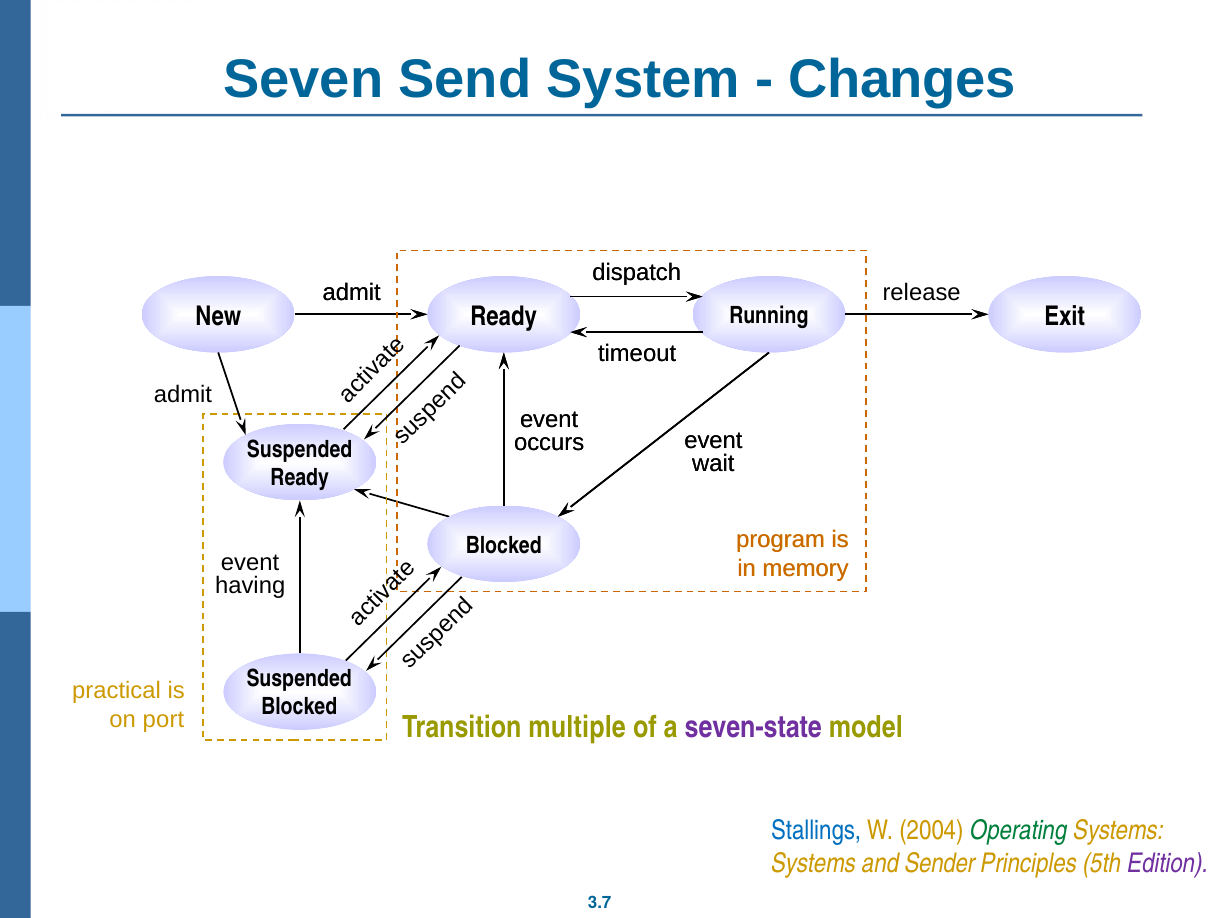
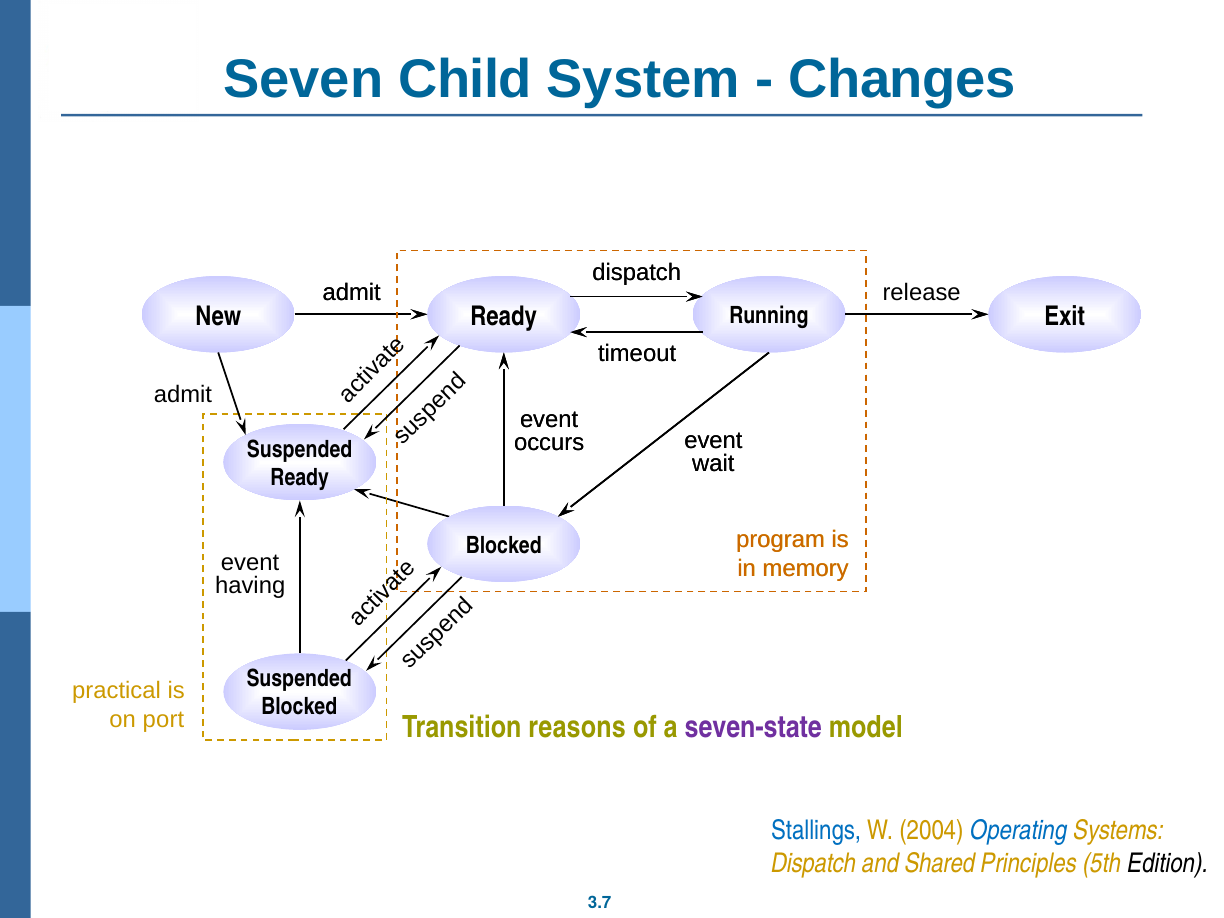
Send: Send -> Child (465, 79)
multiple: multiple -> reasons (577, 728)
Operating colour: green -> blue (1019, 831)
Systems: Systems -> Dispatch (814, 863)
Sender: Sender -> Shared (940, 863)
Edition colour: purple -> black (1168, 863)
